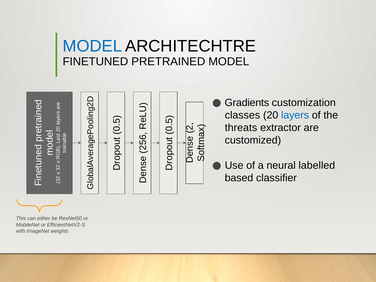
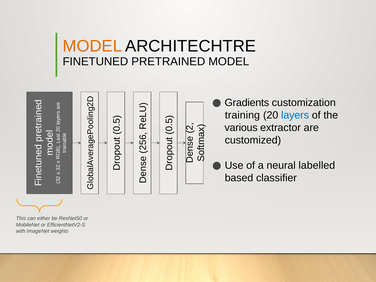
MODEL colour: blue -> orange (92, 46)
classes: classes -> training (242, 115)
threats: threats -> various (241, 128)
